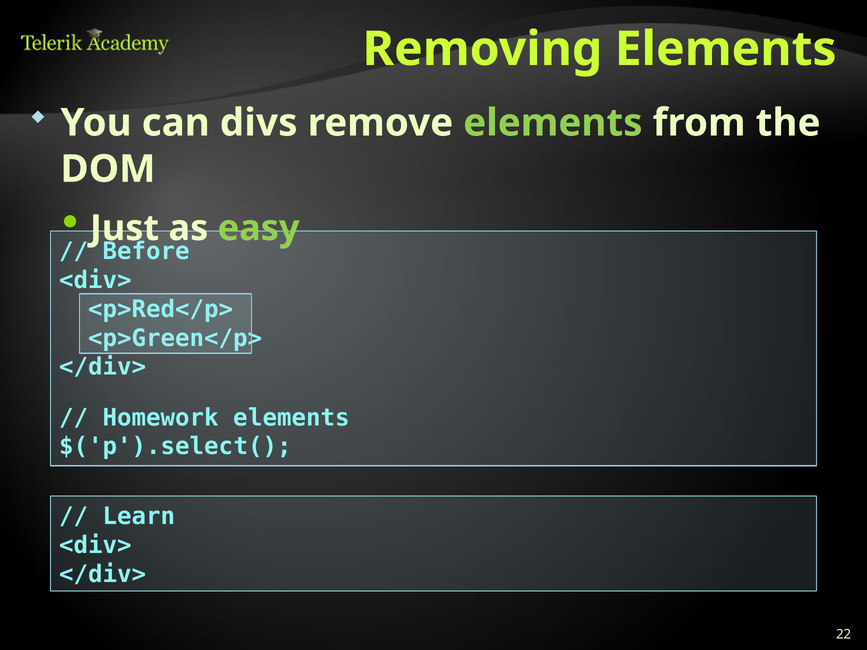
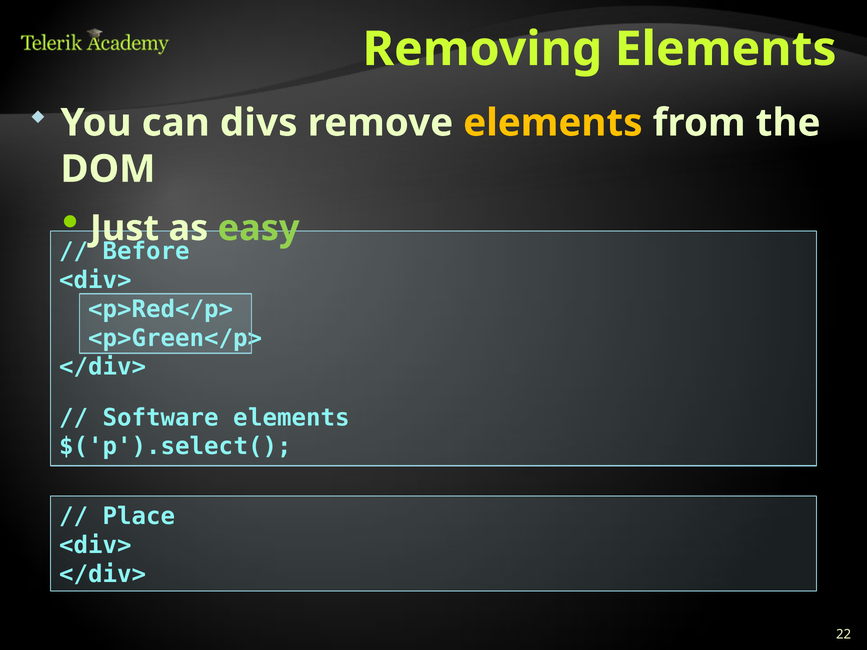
elements colour: light green -> yellow (553, 123)
Homework: Homework -> Software (161, 418)
Learn: Learn -> Place (139, 517)
